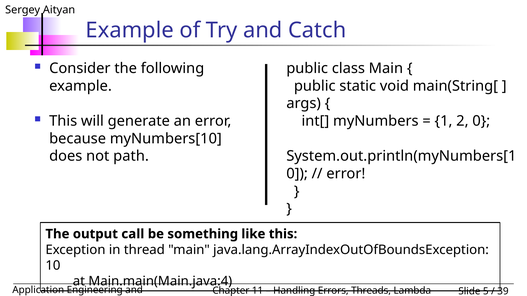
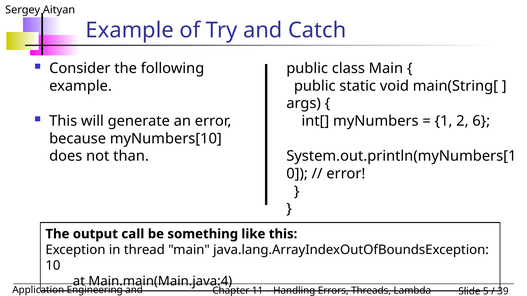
2 0: 0 -> 6 (481, 121)
path: path -> than (131, 156)
